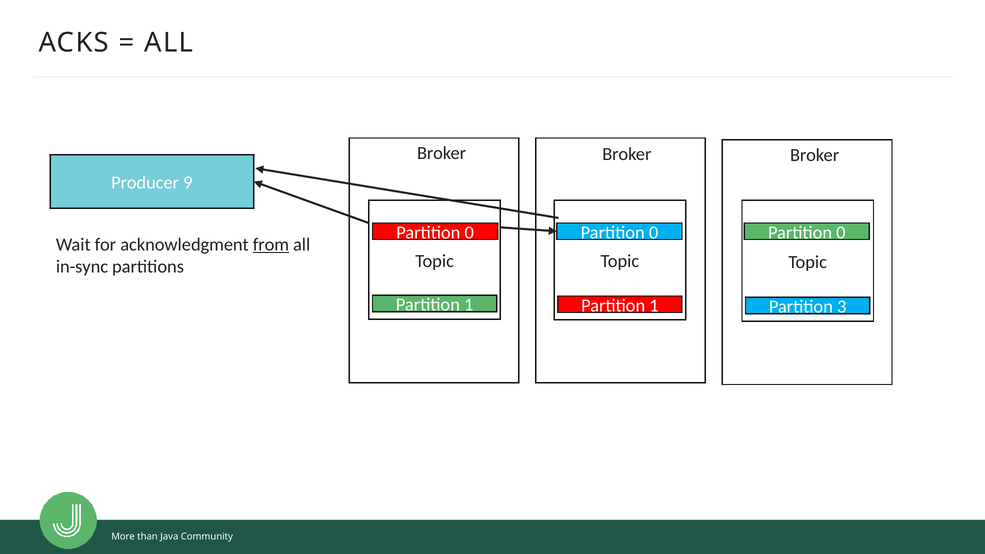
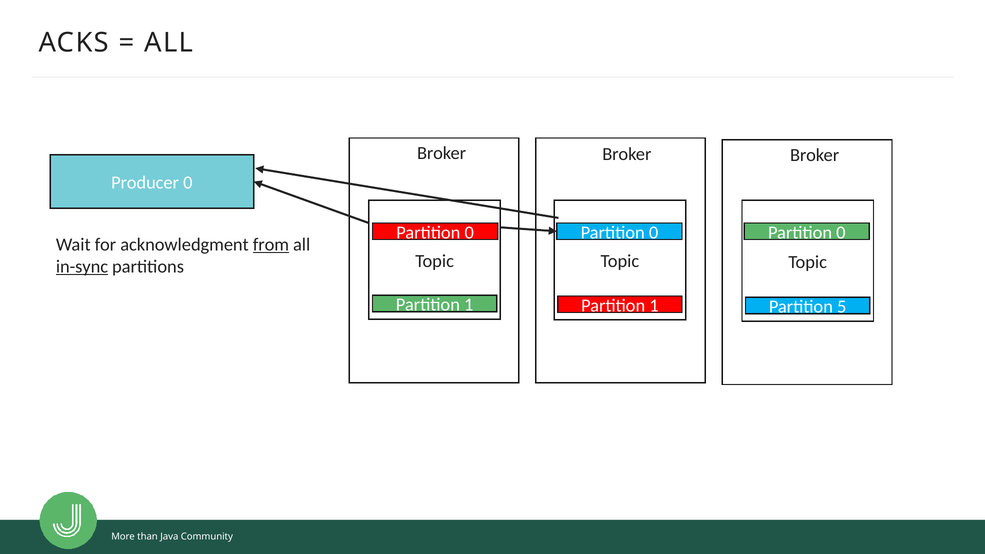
Producer 9: 9 -> 0 (188, 183)
in-sync underline: none -> present (82, 267)
3: 3 -> 5 (842, 307)
